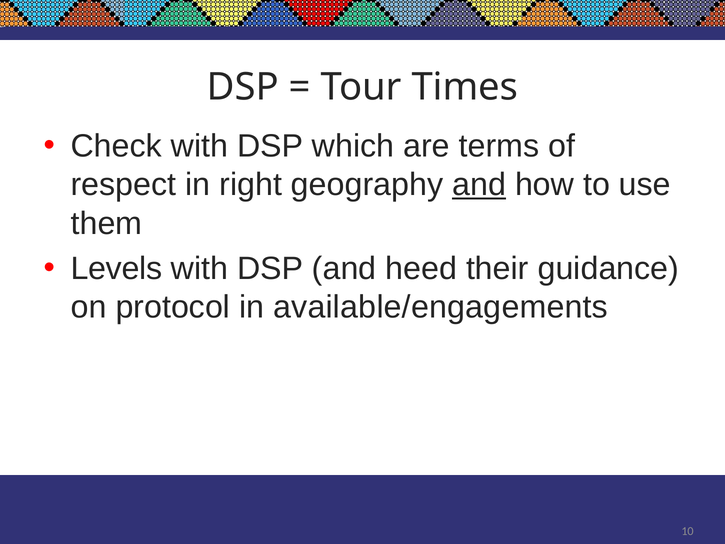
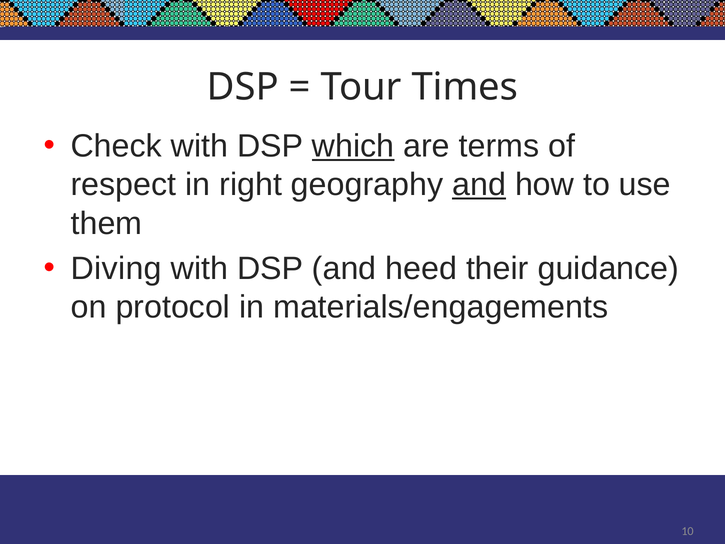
which underline: none -> present (353, 146)
Levels: Levels -> Diving (116, 269)
available/engagements: available/engagements -> materials/engagements (441, 307)
